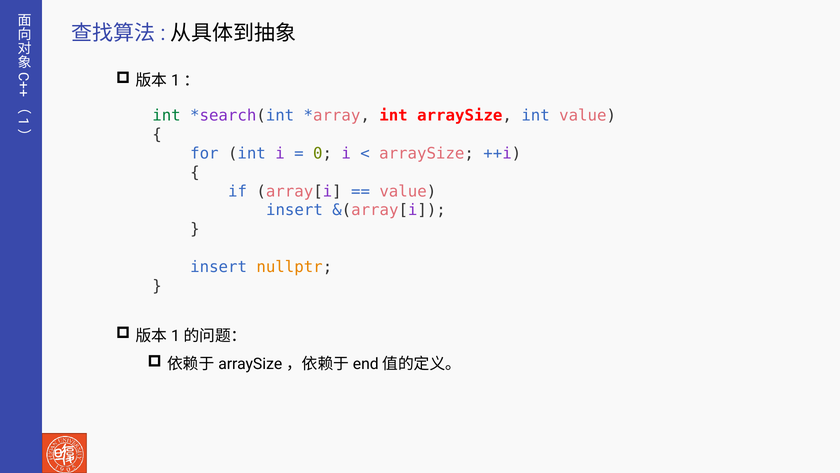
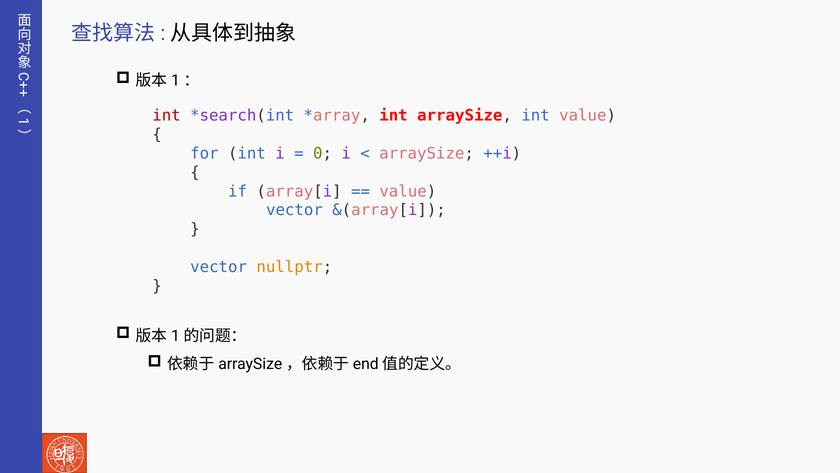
int colour: green -> red (167, 116)
insert: insert -> vector (294, 210)
insert: insert -> vector (219, 267)
